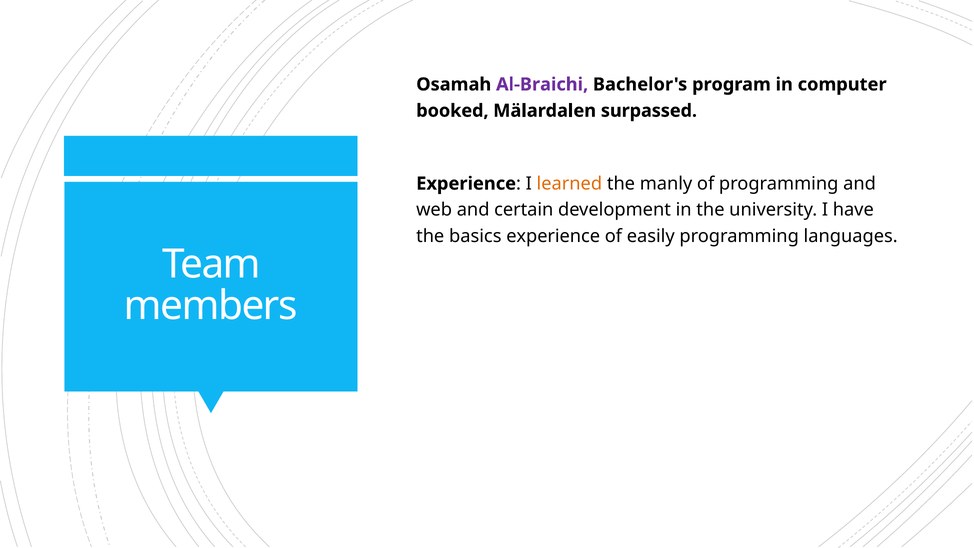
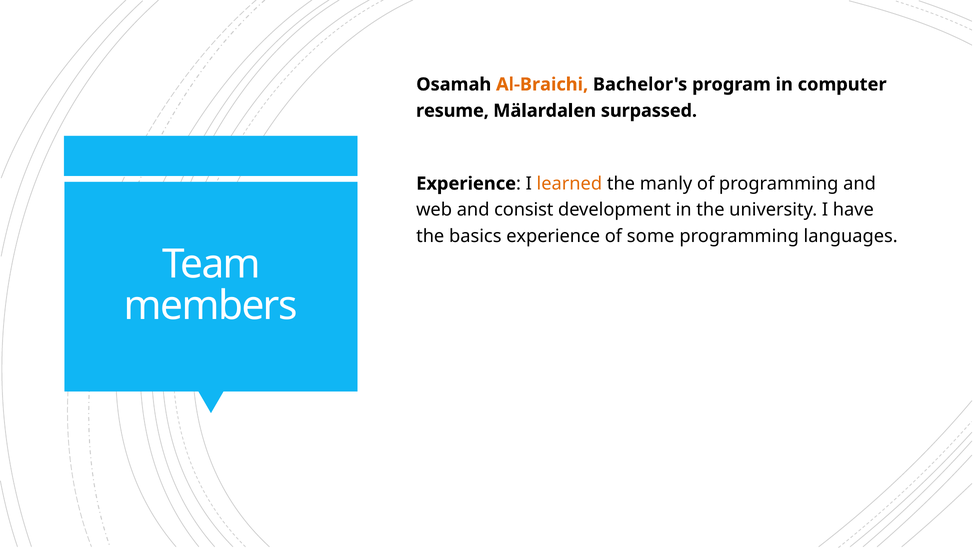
Al-Braichi colour: purple -> orange (542, 84)
booked: booked -> resume (452, 111)
certain: certain -> consist (524, 210)
easily: easily -> some (651, 236)
